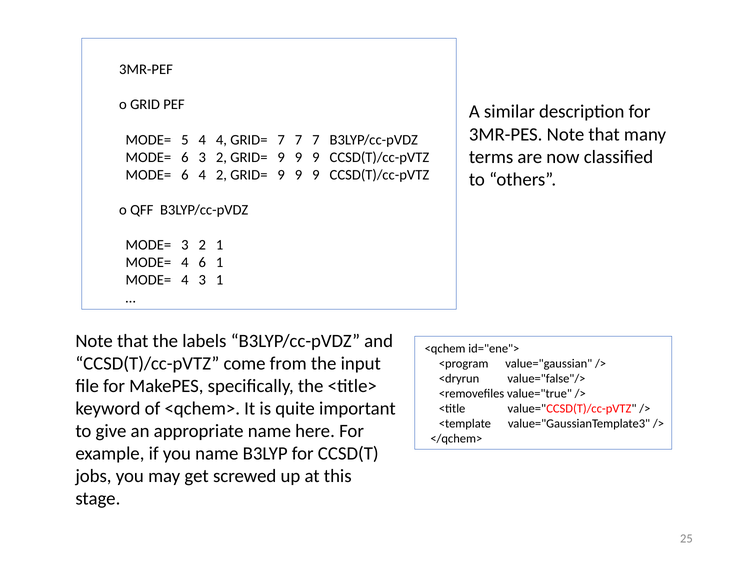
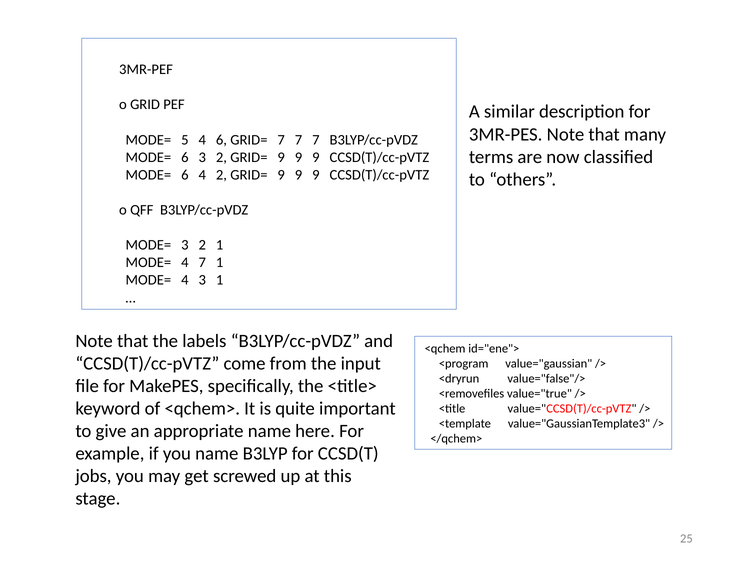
4 4: 4 -> 6 (221, 140)
4 6: 6 -> 7 (202, 263)
